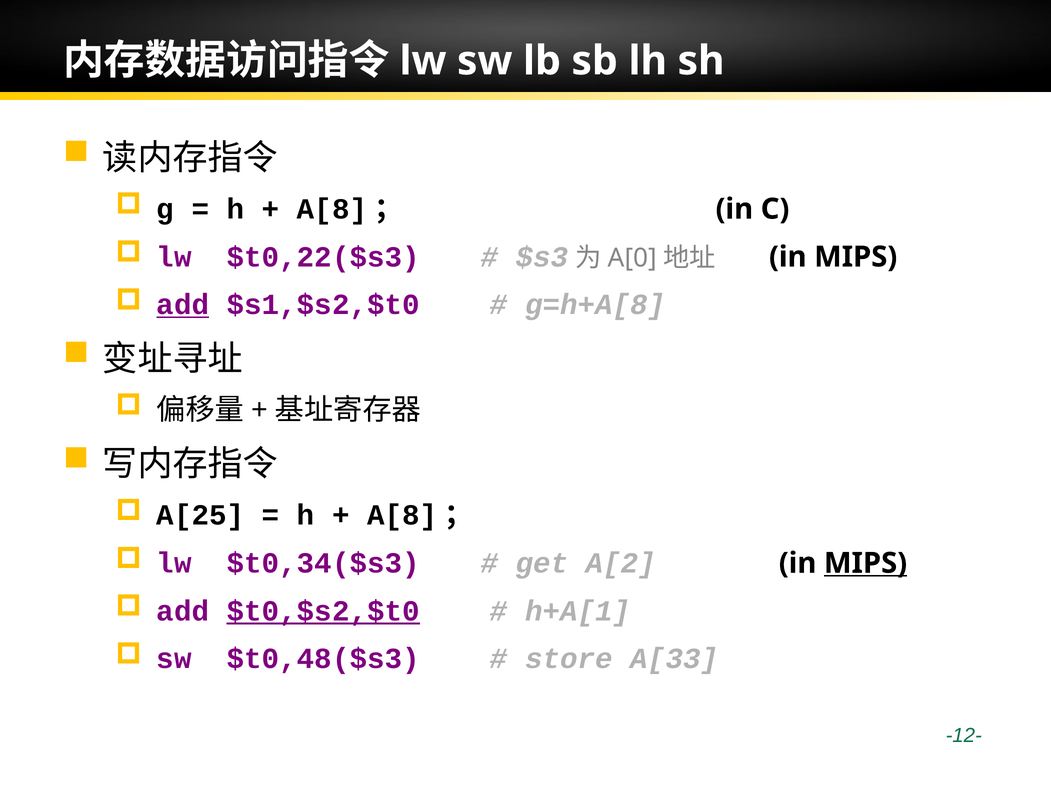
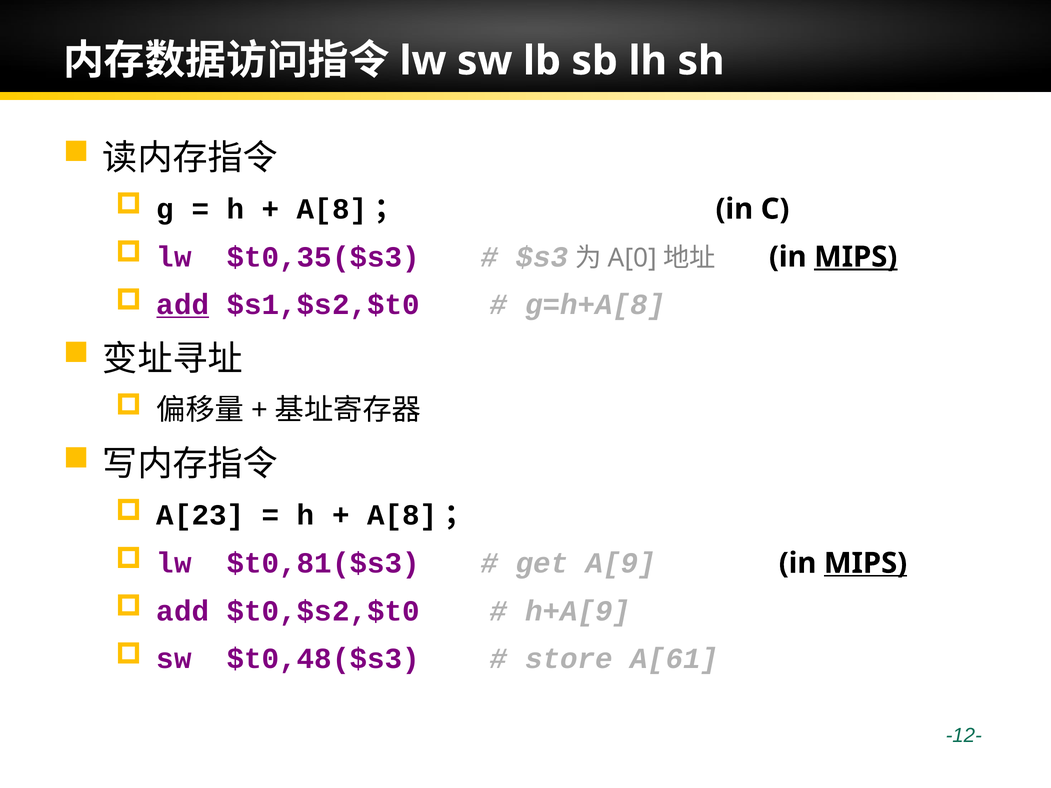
$t0,22($s3: $t0,22($s3 -> $t0,35($s3 (323, 257)
MIPS underline: none -> present (856, 257)
A[25: A[25 -> A[23 (200, 515)
$t0,34($s3: $t0,34($s3 -> $t0,81($s3 (323, 563)
A[2: A[2 -> A[9 (621, 563)
$t0,$s2,$t0 underline: present -> none (323, 611)
h+A[1: h+A[1 -> h+A[9 (578, 611)
A[33: A[33 -> A[61 (674, 659)
